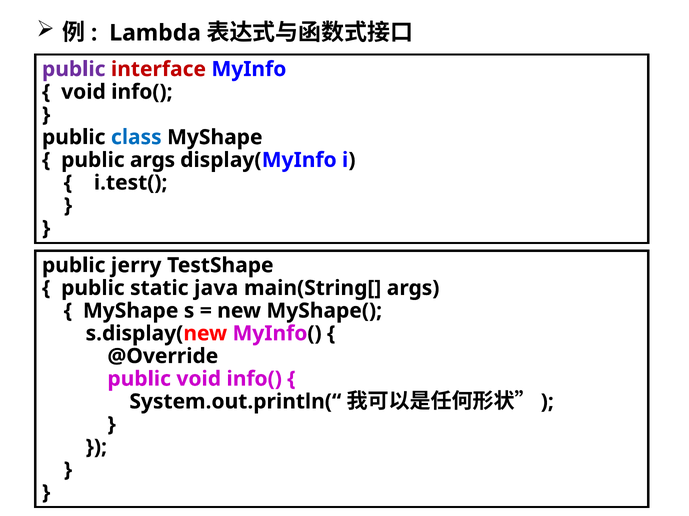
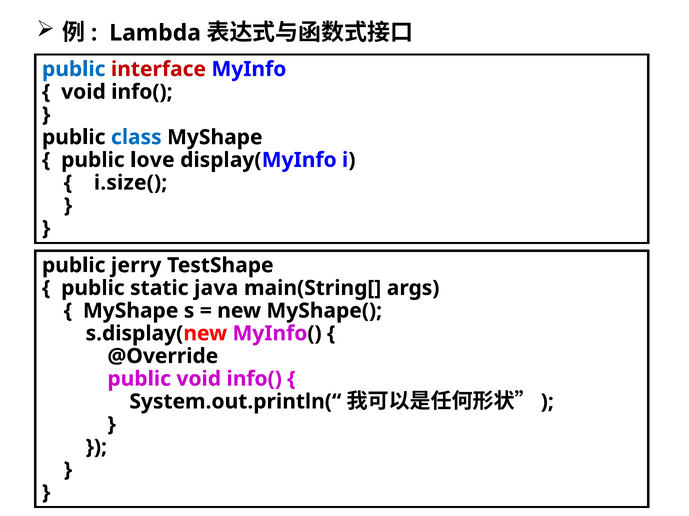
public colour: purple -> blue (74, 69)
public args: args -> love (152, 160)
i.test(: i.test( -> i.size( (131, 183)
